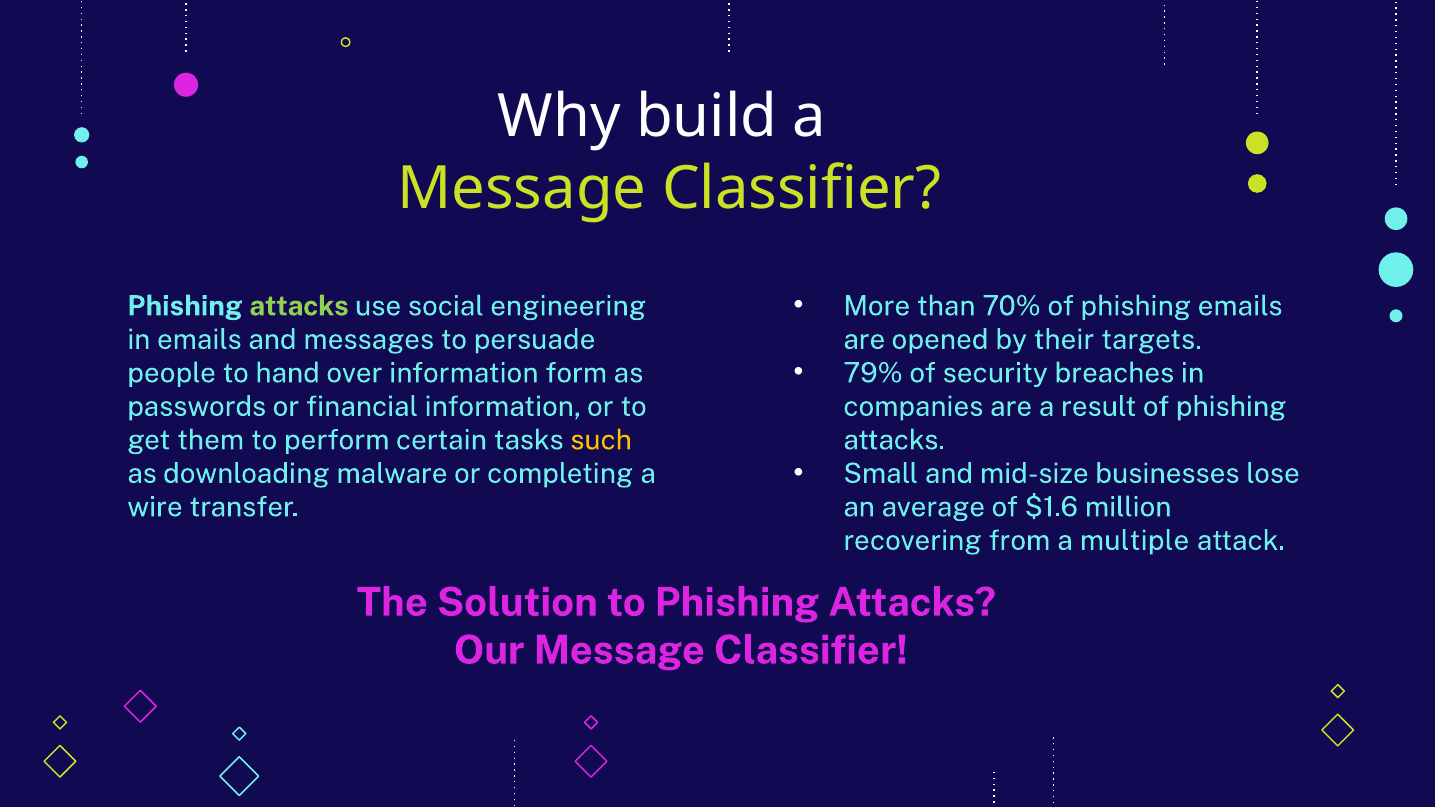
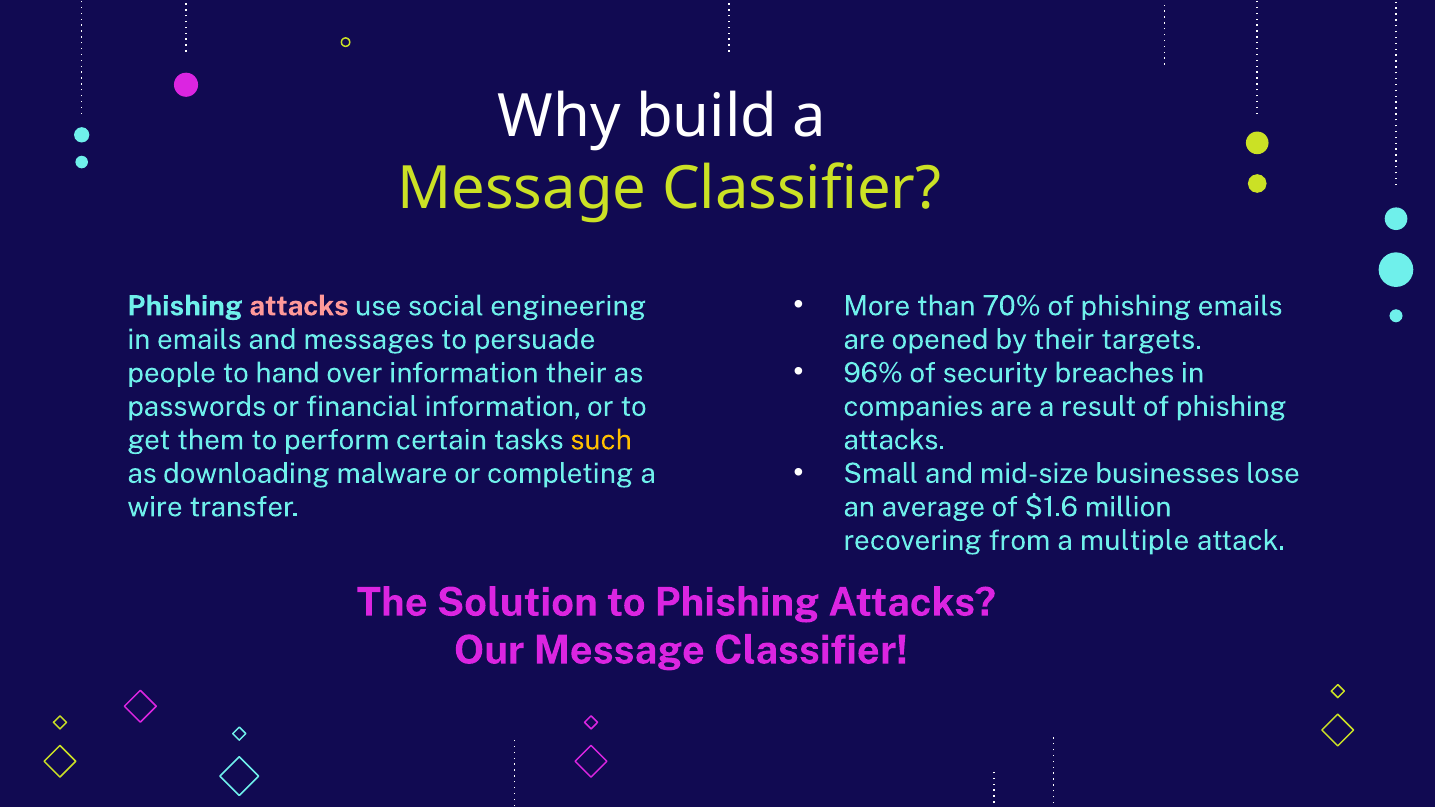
attacks colour: light green -> pink (299, 306)
79%: 79% -> 96% (873, 373)
information form: form -> their (576, 373)
